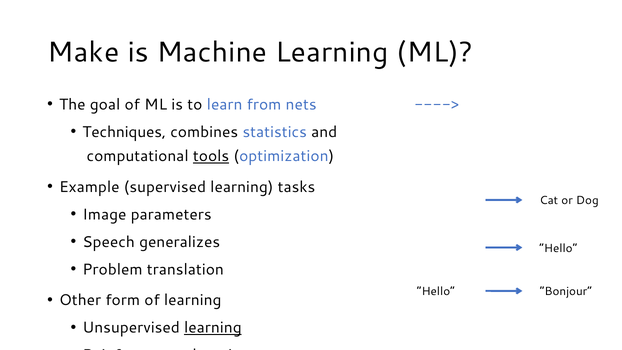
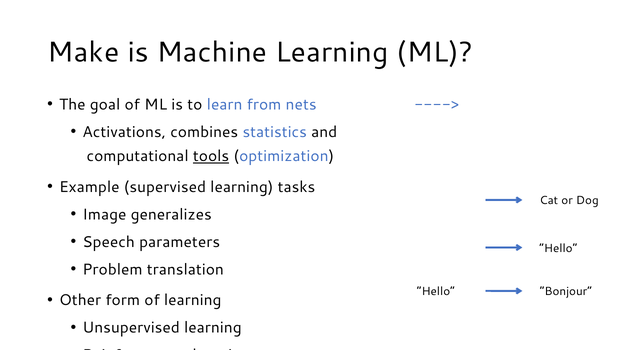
Techniques: Techniques -> Activations (124, 132)
parameters: parameters -> generalizes (171, 214)
generalizes: generalizes -> parameters (180, 242)
learning underline: present -> none (213, 328)
